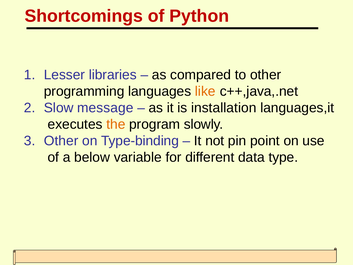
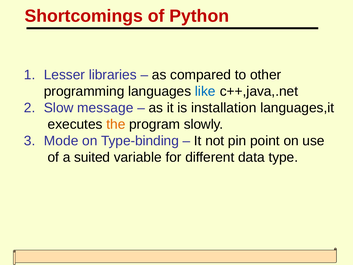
like colour: orange -> blue (205, 91)
Other: Other -> Mode (61, 141)
below: below -> suited (92, 157)
